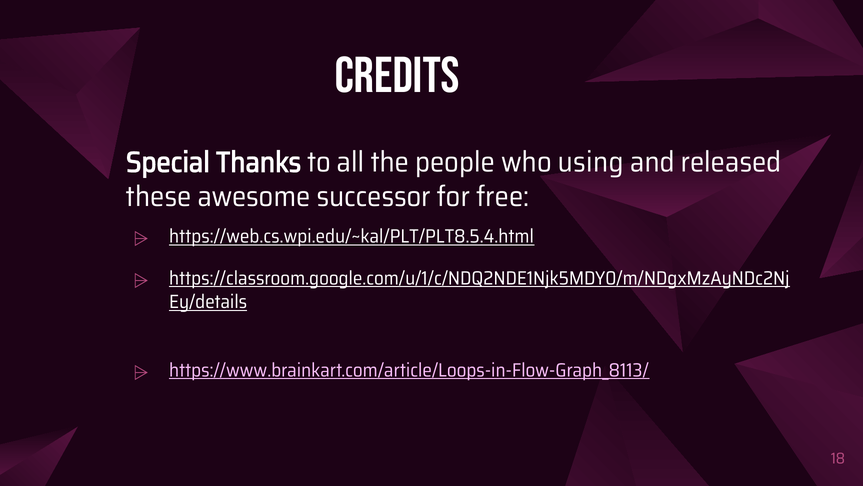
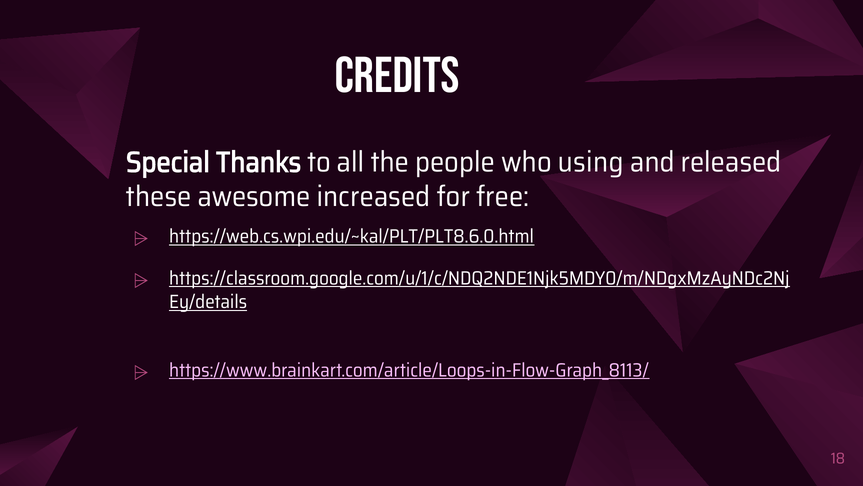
successor: successor -> increased (374, 197)
https://web.cs.wpi.edu/~kal/PLT/PLT8.5.4.html: https://web.cs.wpi.edu/~kal/PLT/PLT8.5.4.html -> https://web.cs.wpi.edu/~kal/PLT/PLT8.6.0.html (352, 236)
